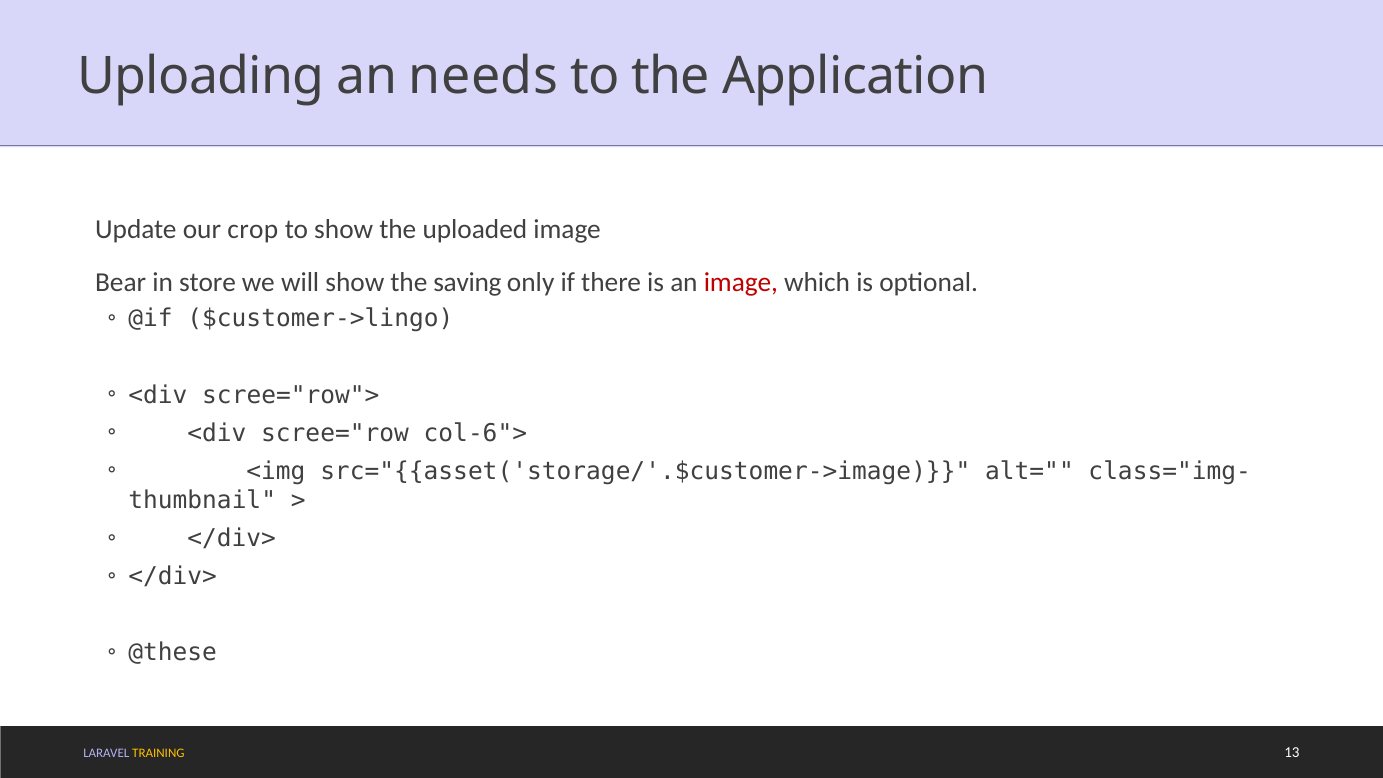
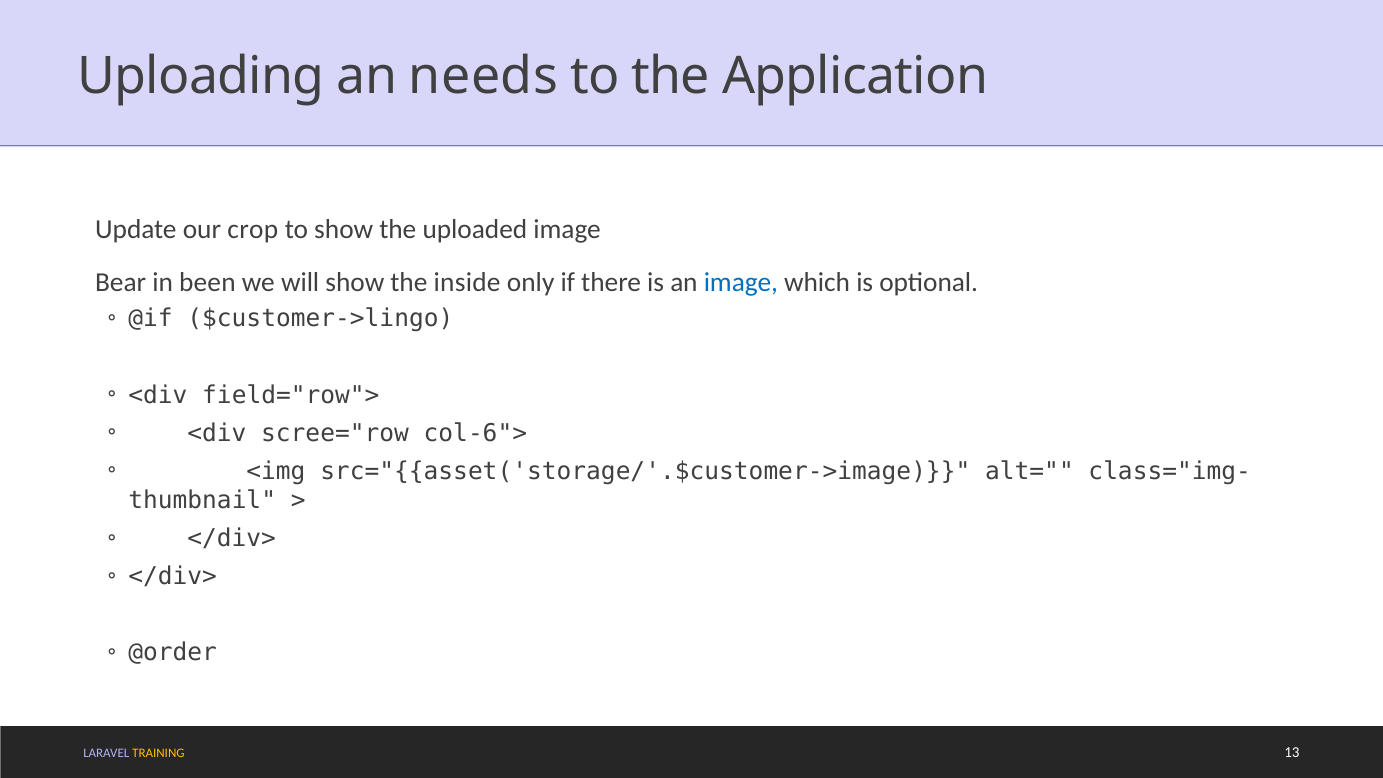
store: store -> been (207, 282)
saving: saving -> inside (467, 282)
image colour: red -> blue (741, 282)
scree="row">: scree="row"> -> field="row"> (291, 395)
@these: @these -> @order (173, 653)
